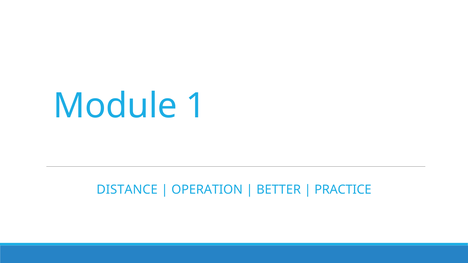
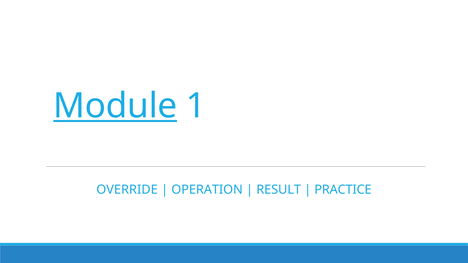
Module underline: none -> present (115, 106)
DISTANCE: DISTANCE -> OVERRIDE (127, 190)
BETTER: BETTER -> RESULT (279, 190)
